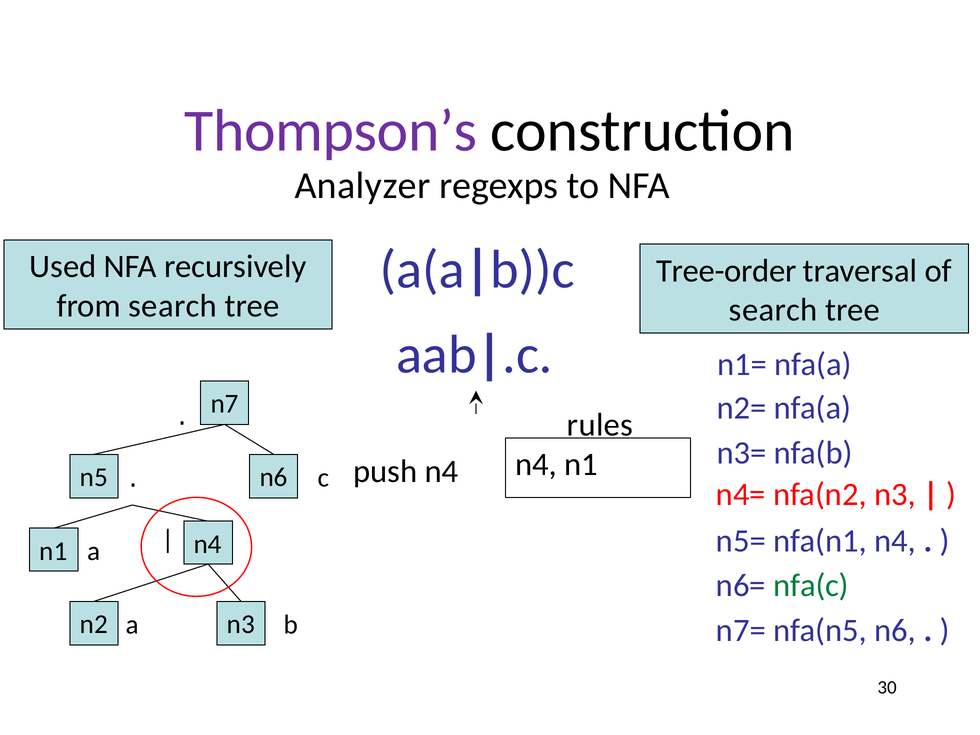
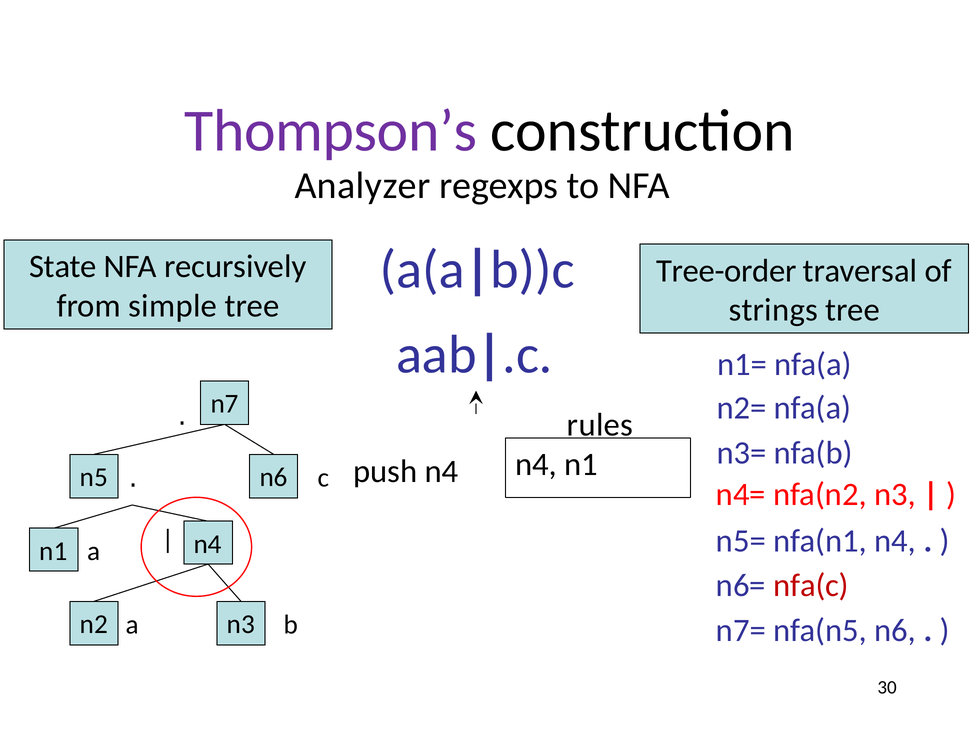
Used: Used -> State (63, 267)
from search: search -> simple (173, 306)
search: search -> strings (773, 310)
nfa(c colour: green -> red (811, 586)
